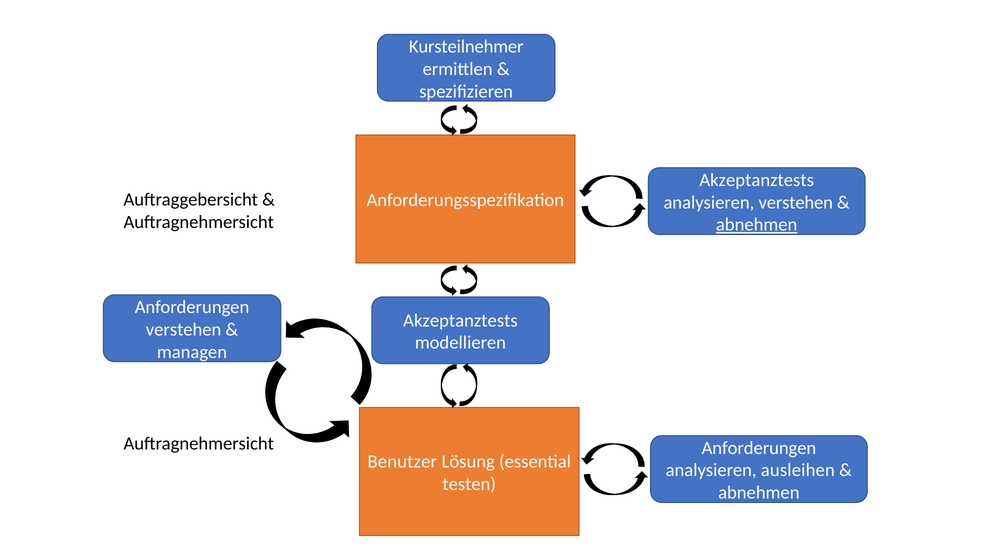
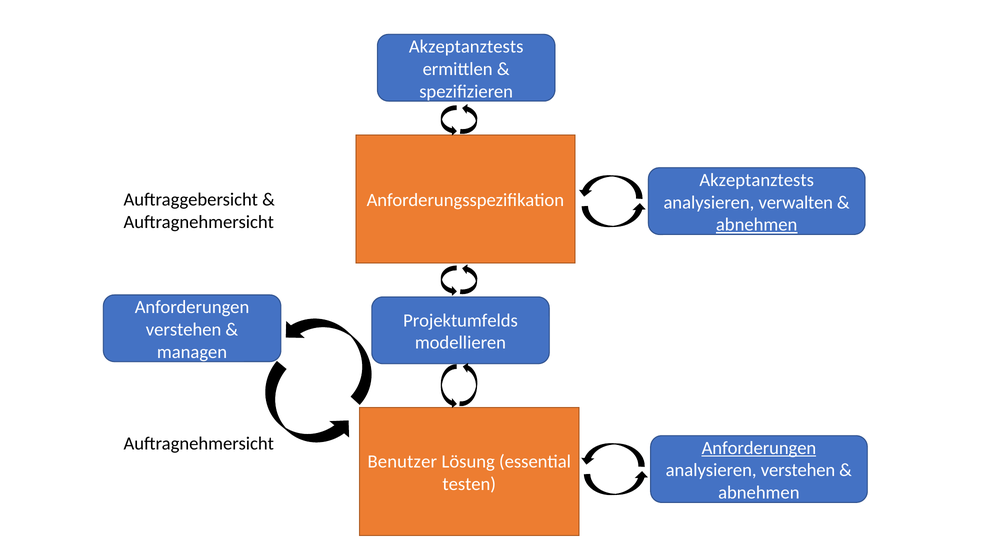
Kursteilnehmer: Kursteilnehmer -> Akzeptanztests (466, 47)
analysieren verstehen: verstehen -> verwalten (796, 202)
Akzeptanztests: Akzeptanztests -> Projektumfelds (461, 320)
Anforderungen underline: none -> present (759, 448)
analysieren ausleihen: ausleihen -> verstehen (798, 470)
